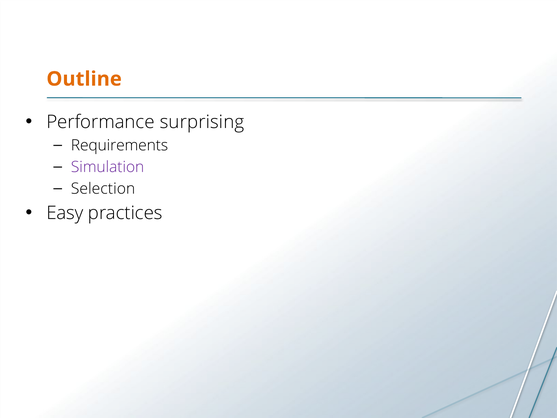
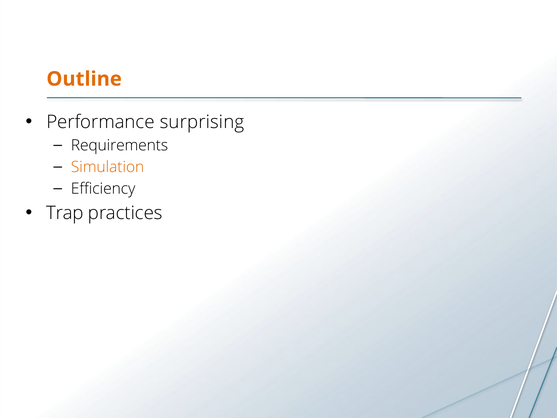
Simulation colour: purple -> orange (108, 167)
Selection: Selection -> Efficiency (103, 189)
Easy: Easy -> Trap (65, 213)
